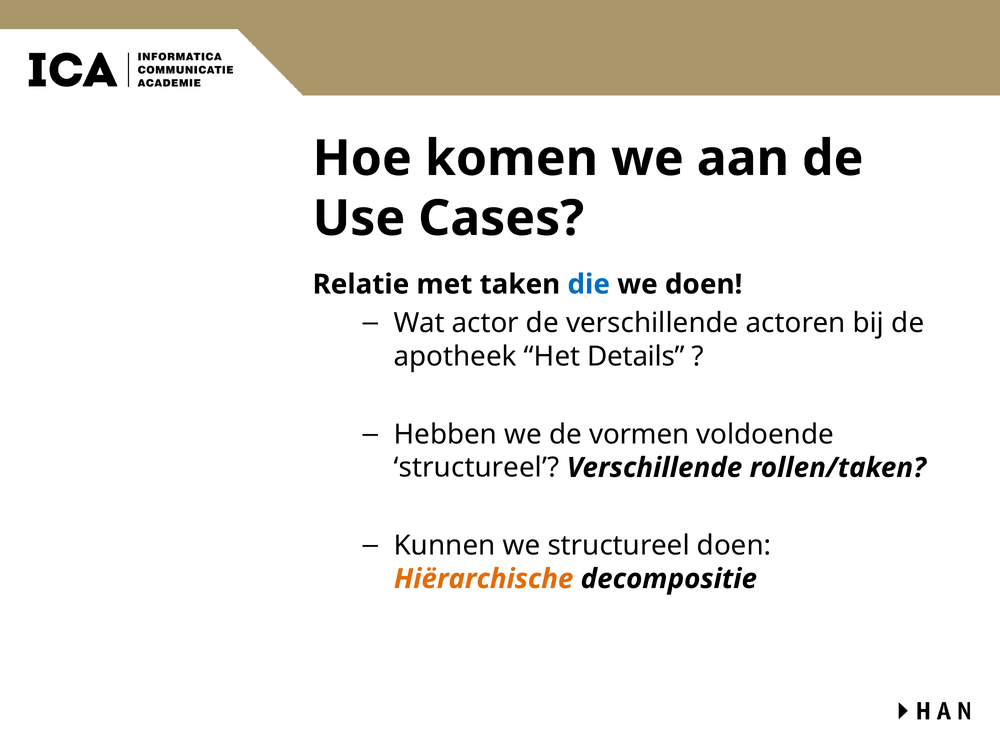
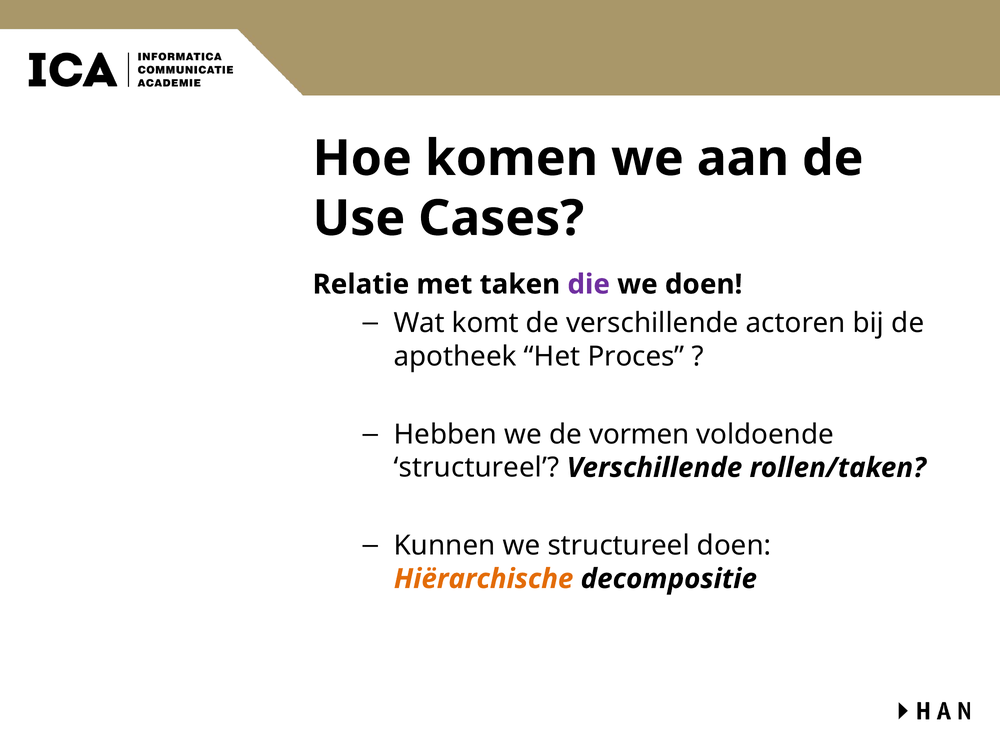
die colour: blue -> purple (589, 284)
actor: actor -> komt (485, 323)
Details: Details -> Proces (636, 357)
